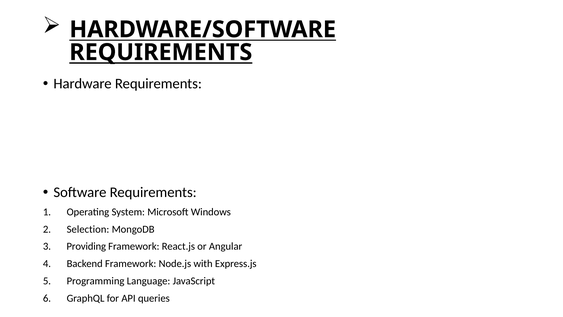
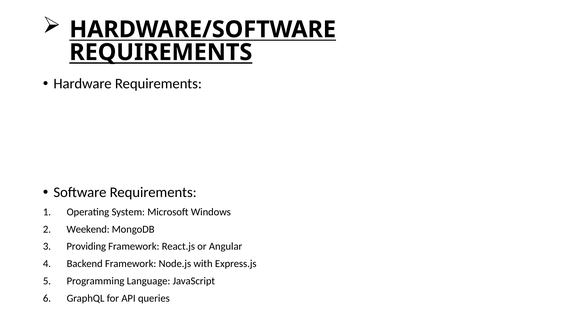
Selection: Selection -> Weekend (88, 229)
